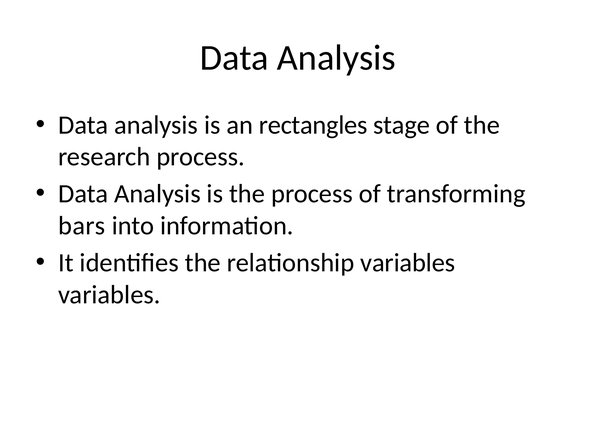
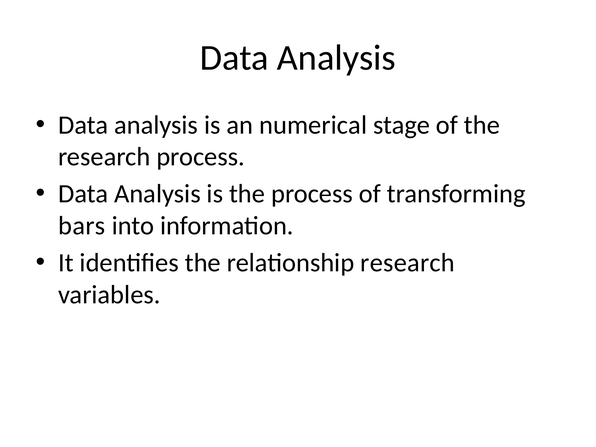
rectangles: rectangles -> numerical (313, 125)
relationship variables: variables -> research (408, 263)
